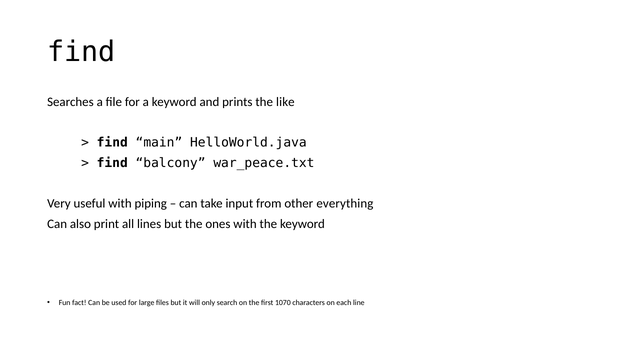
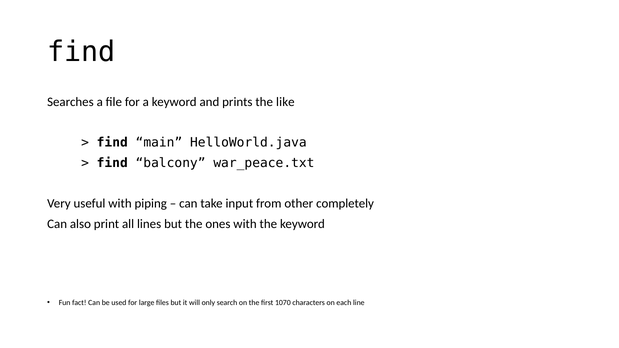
everything: everything -> completely (345, 204)
